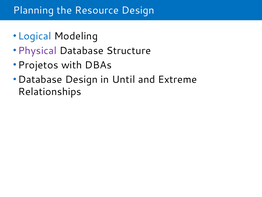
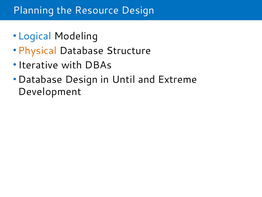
Physical colour: purple -> orange (37, 51)
Projetos: Projetos -> Iterative (38, 65)
Relationships: Relationships -> Development (50, 92)
